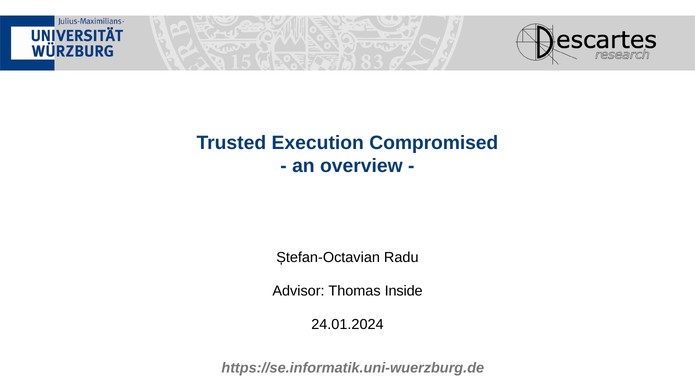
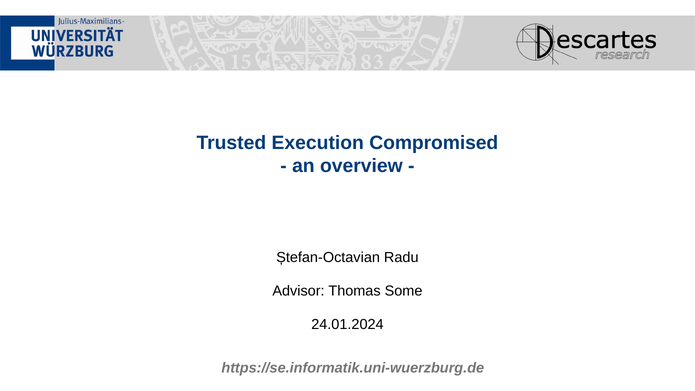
Inside: Inside -> Some (404, 291)
